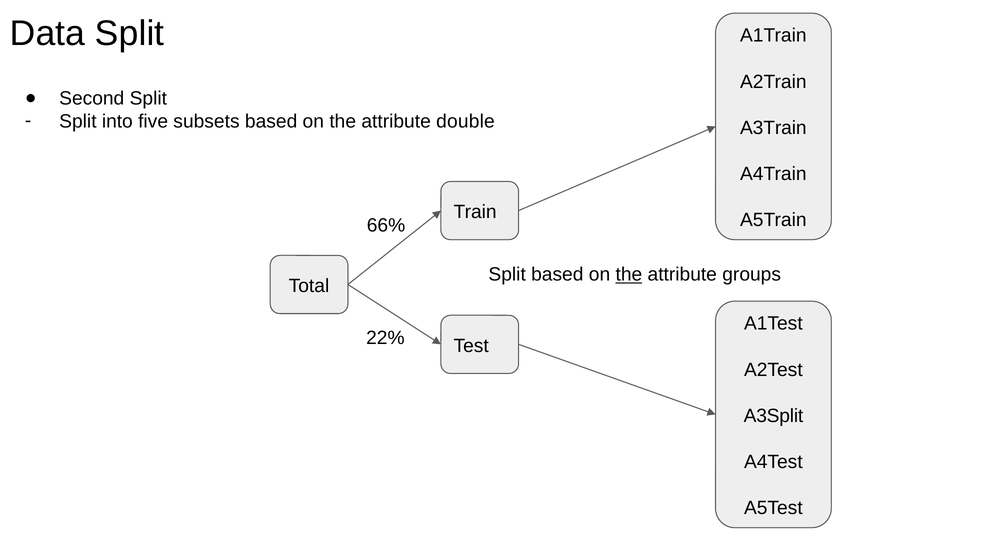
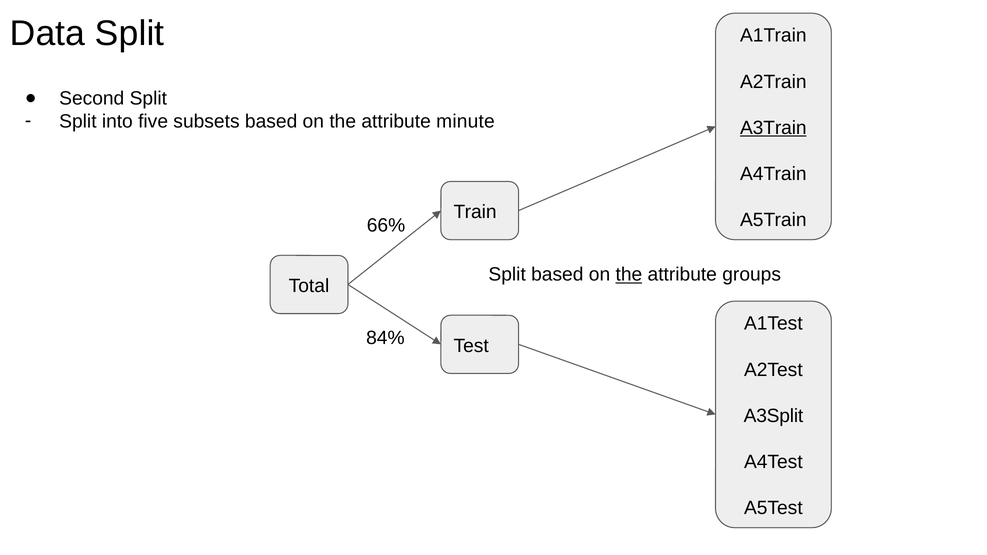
double: double -> minute (465, 121)
A3Train underline: none -> present (773, 128)
22%: 22% -> 84% (385, 338)
